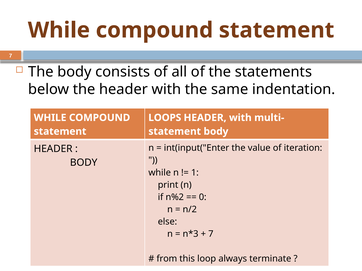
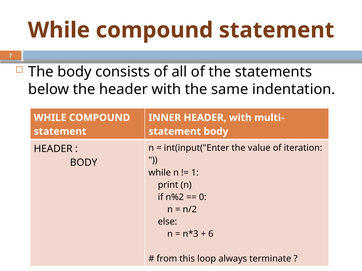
LOOPS: LOOPS -> INNER (165, 118)
7: 7 -> 6 (211, 234)
